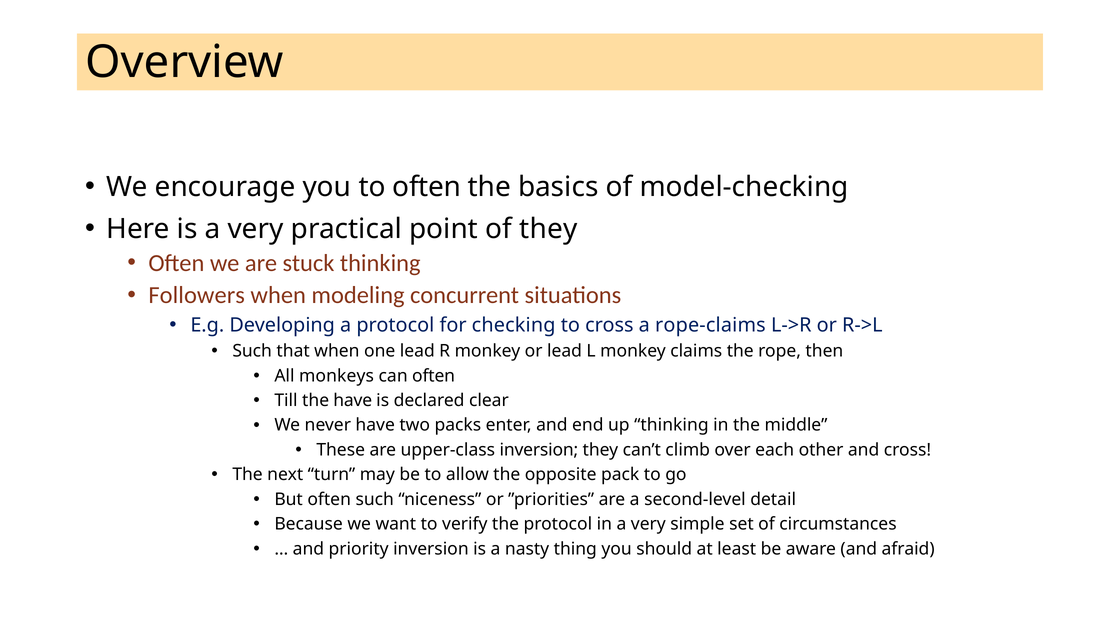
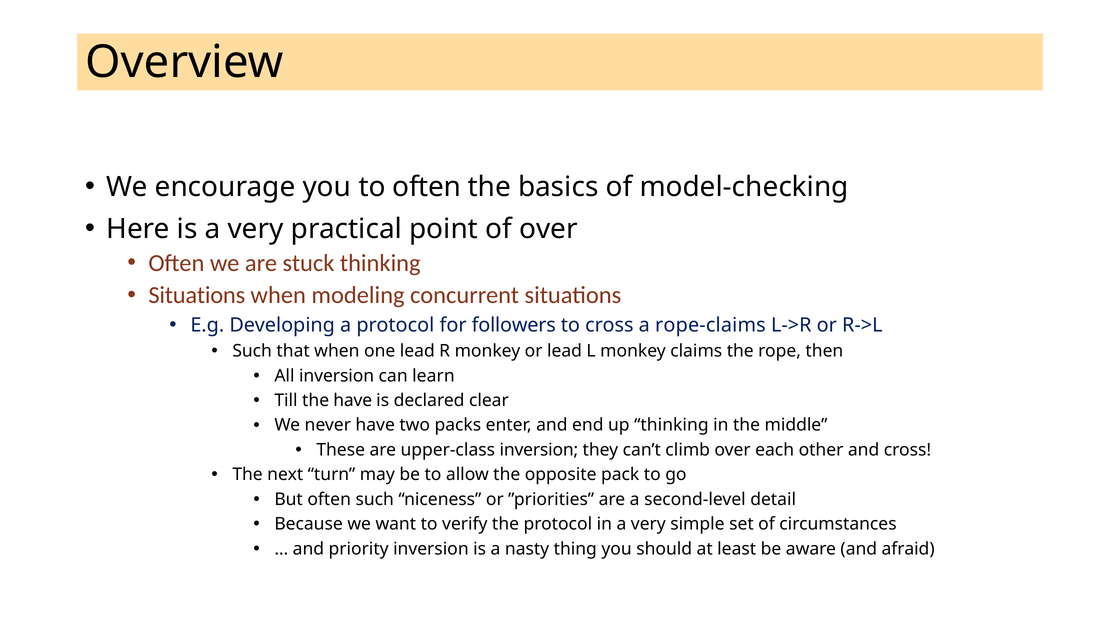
of they: they -> over (548, 229)
Followers: Followers -> Situations (197, 295)
checking: checking -> followers (514, 325)
All monkeys: monkeys -> inversion (337, 376)
can often: often -> learn (433, 376)
